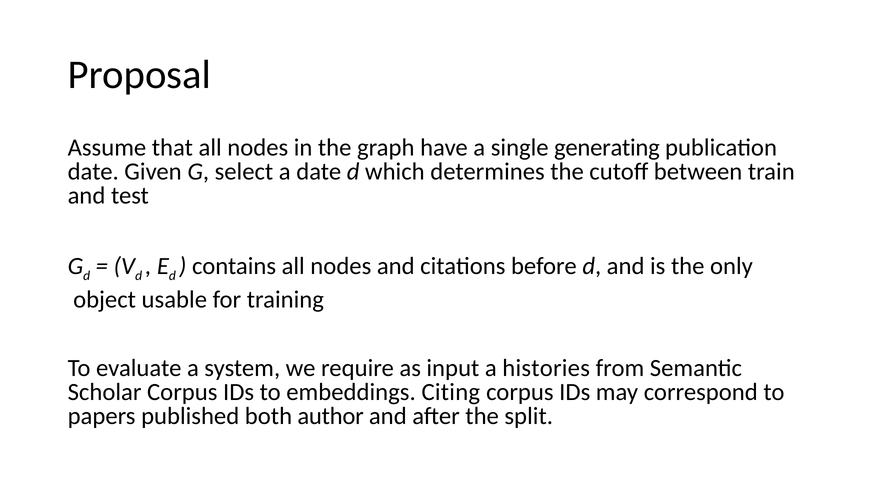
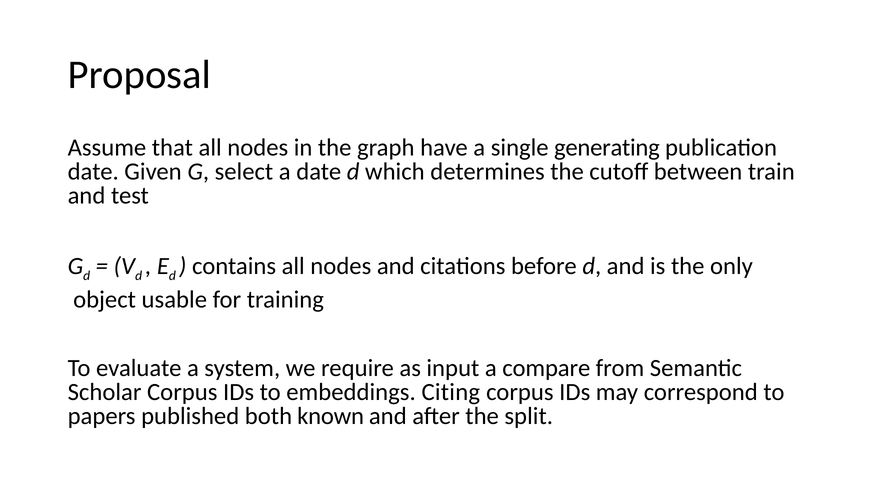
histories: histories -> compare (546, 368)
author: author -> known (331, 416)
